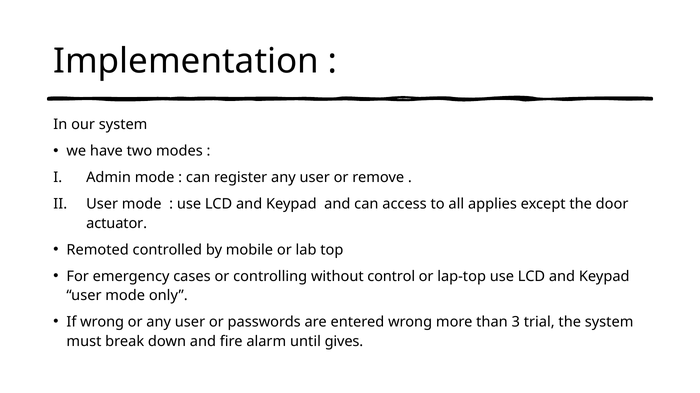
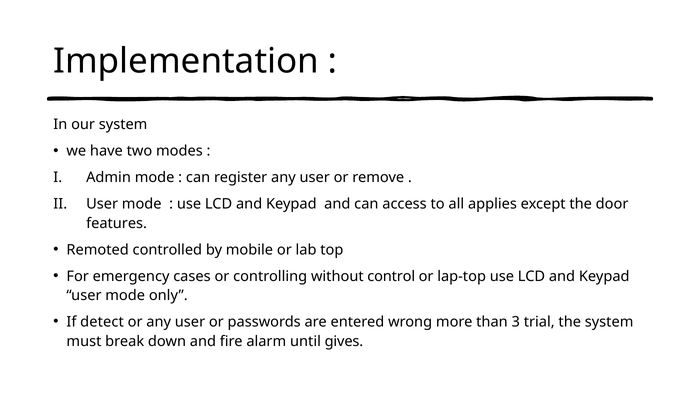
actuator: actuator -> features (117, 224)
If wrong: wrong -> detect (102, 323)
